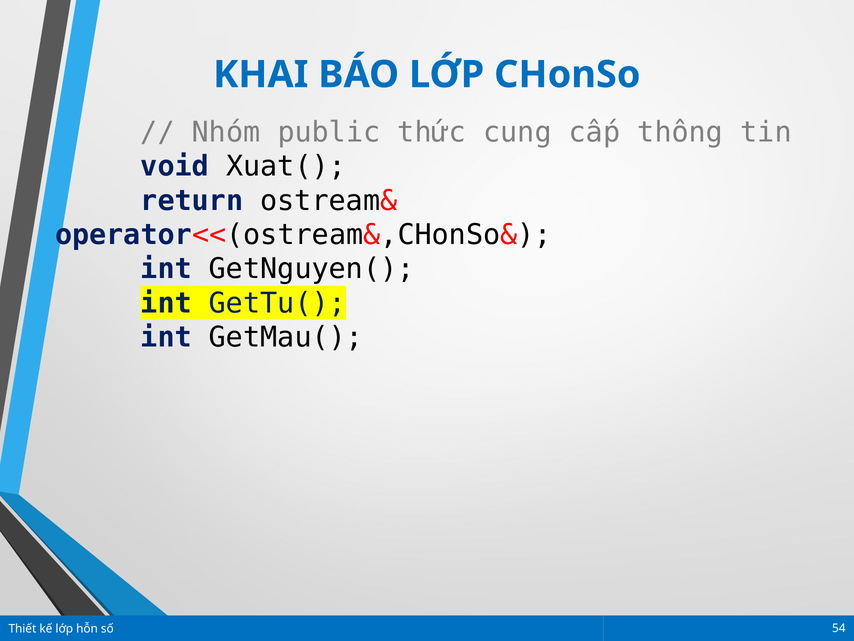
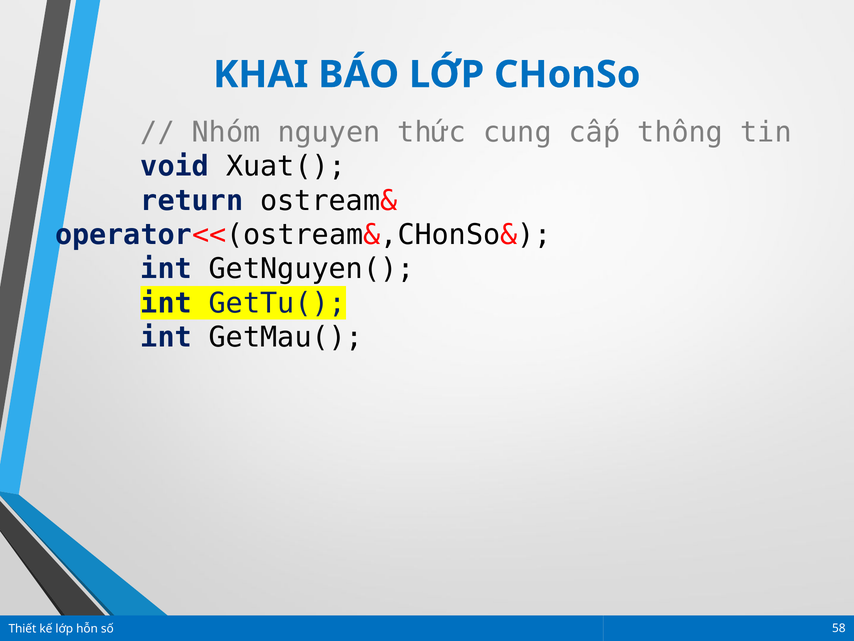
public: public -> nguyen (329, 132)
54: 54 -> 58 (839, 628)
